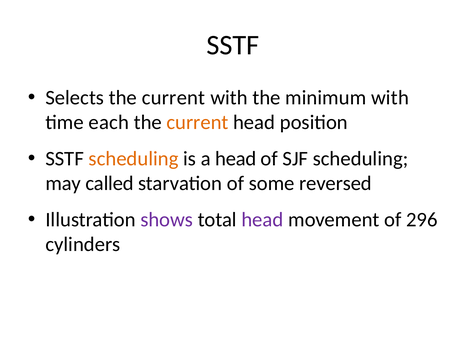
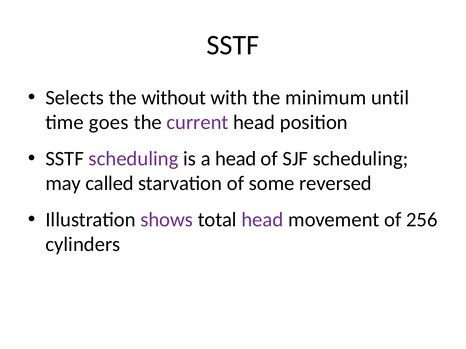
Selects the current: current -> without (174, 98)
minimum with: with -> until (390, 98)
each: each -> goes (109, 123)
current colour: orange -> purple (198, 123)
scheduling colour: orange -> purple (134, 159)
296: 296 -> 256 (422, 220)
